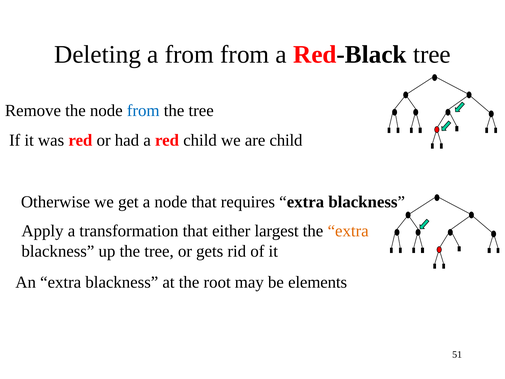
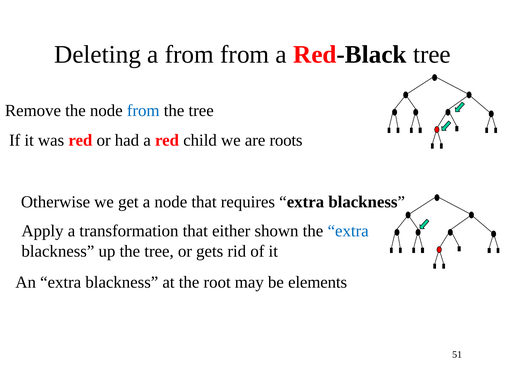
are child: child -> roots (286, 140)
largest: largest -> shown (277, 231)
extra colour: orange -> blue (348, 231)
